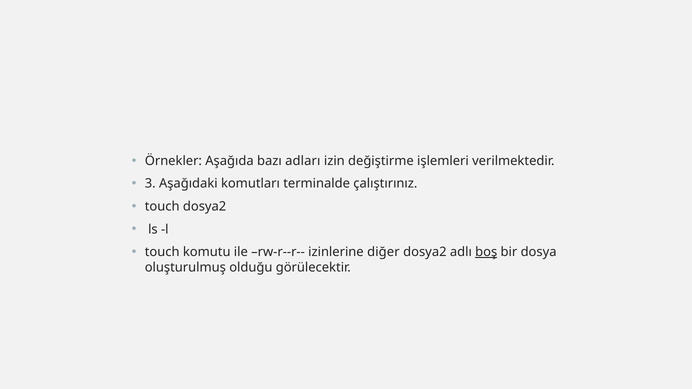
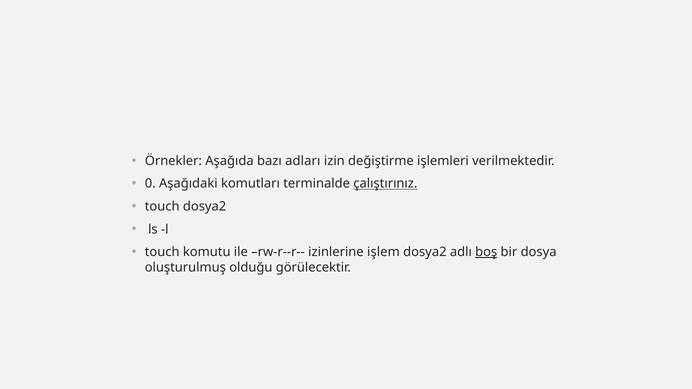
3: 3 -> 0 (150, 184)
çalıştırınız underline: none -> present (385, 184)
diğer: diğer -> işlem (383, 252)
